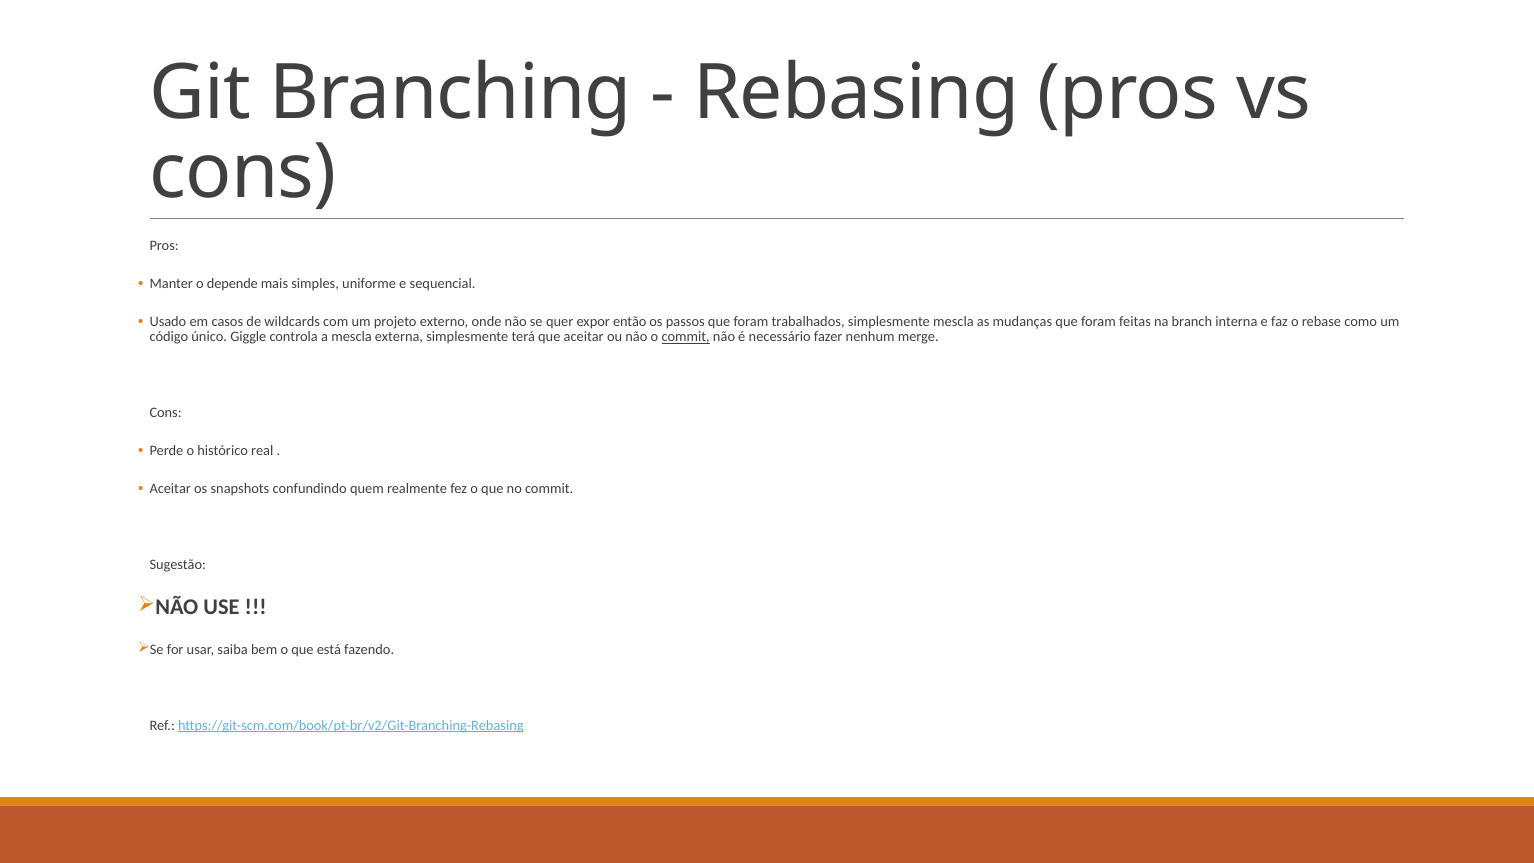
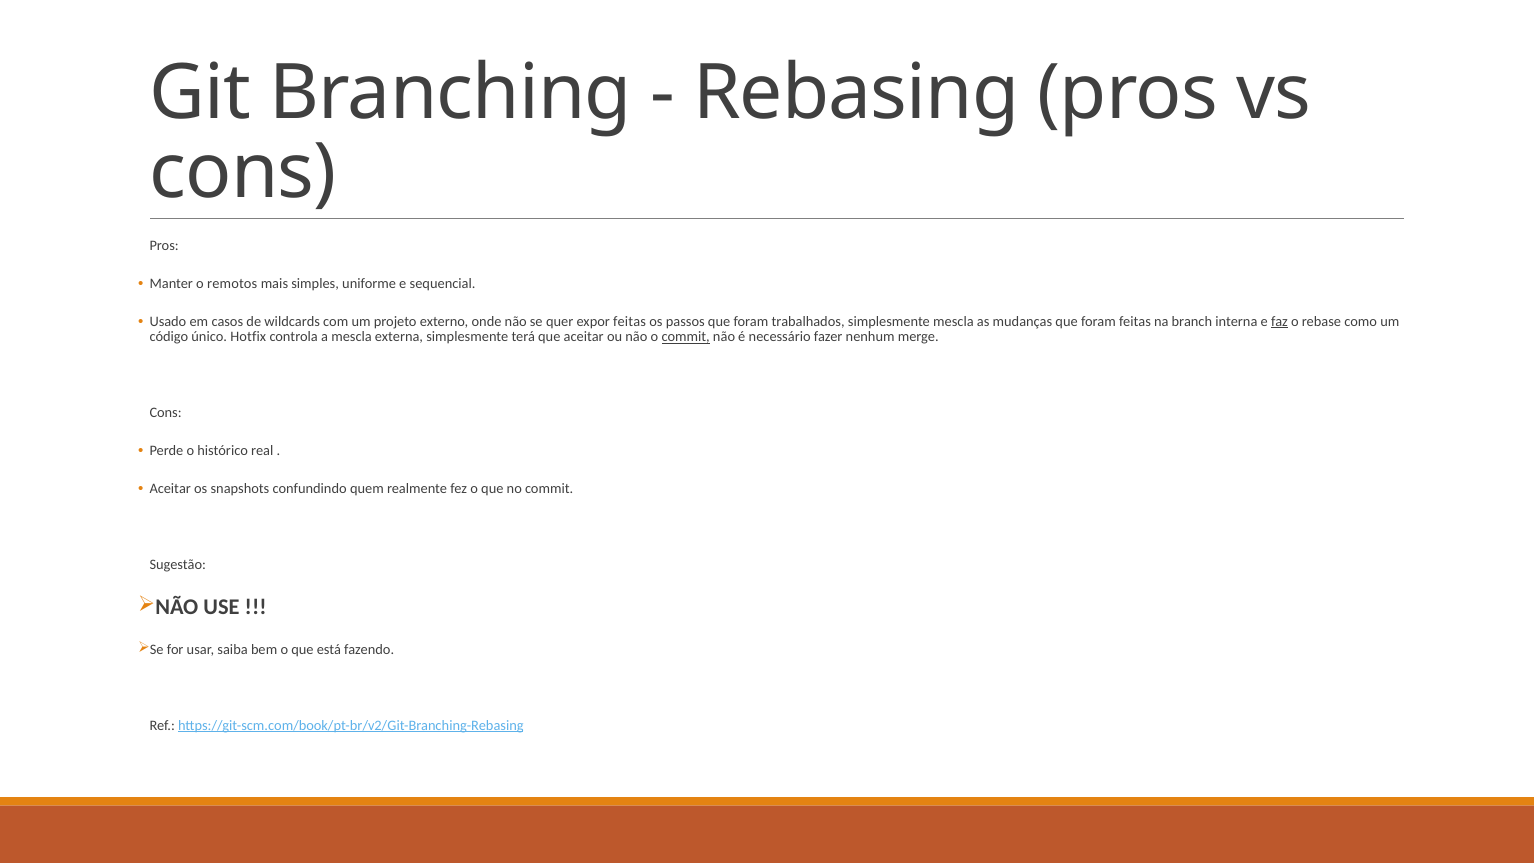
depende: depende -> remotos (232, 284)
expor então: então -> feitas (630, 322)
faz underline: none -> present (1279, 322)
Giggle: Giggle -> Hotfix (248, 337)
